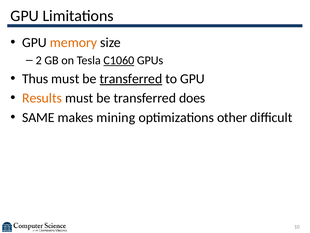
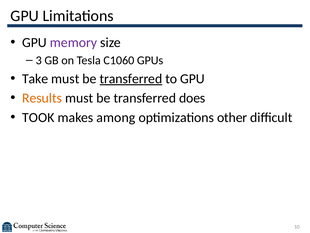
memory colour: orange -> purple (73, 42)
2: 2 -> 3 (39, 60)
C1060 underline: present -> none (119, 60)
Thus: Thus -> Take (35, 79)
SAME: SAME -> TOOK (38, 117)
mining: mining -> among (116, 117)
